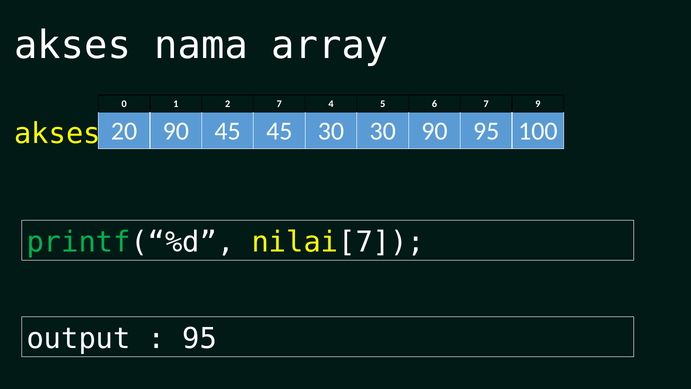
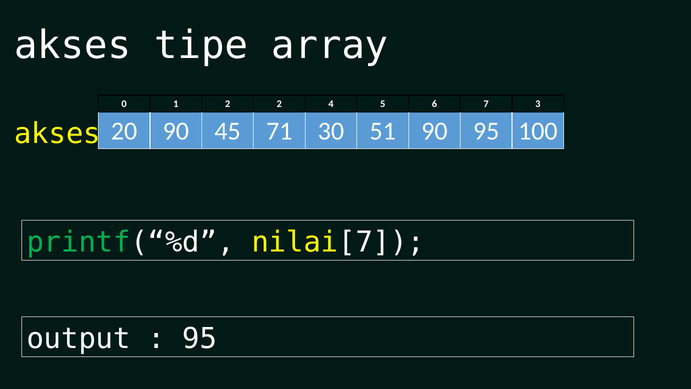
nama: nama -> tipe (201, 45)
2 7: 7 -> 2 (279, 104)
9: 9 -> 3 (538, 104)
45 45: 45 -> 71 (279, 131)
30 30: 30 -> 51 (383, 131)
